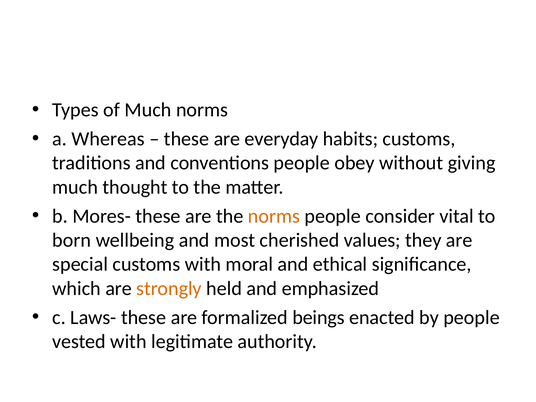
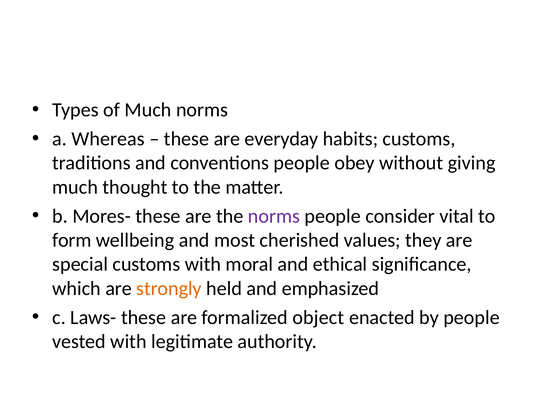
norms colour: orange -> purple (274, 216)
born: born -> form (72, 240)
beings: beings -> object (318, 317)
